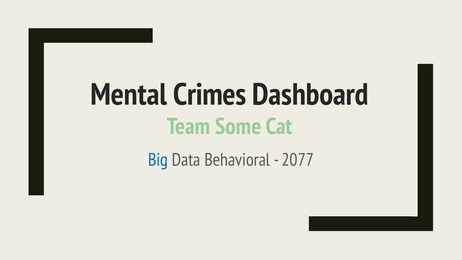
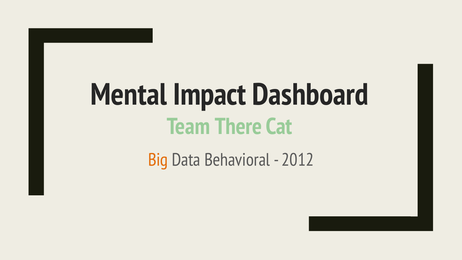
Crimes: Crimes -> Impact (210, 95)
Some: Some -> There (238, 126)
Big colour: blue -> orange (158, 160)
2077: 2077 -> 2012 (298, 160)
